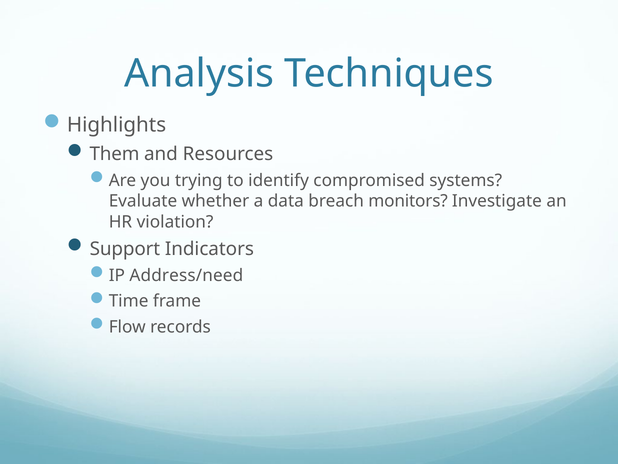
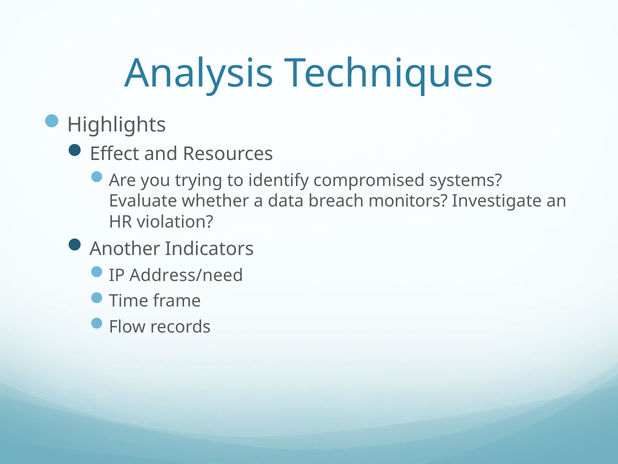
Them: Them -> Effect (114, 154)
Support: Support -> Another (125, 249)
